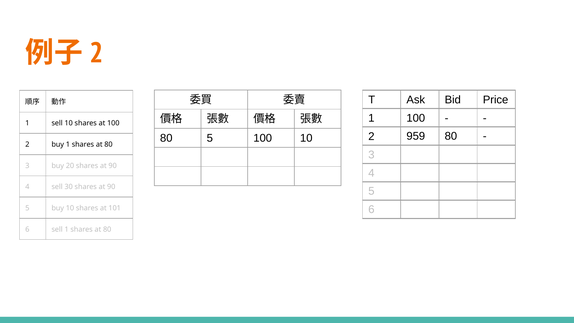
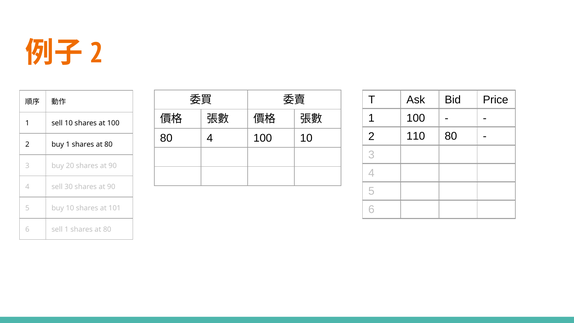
959: 959 -> 110 (416, 136)
80 5: 5 -> 4 (210, 138)
